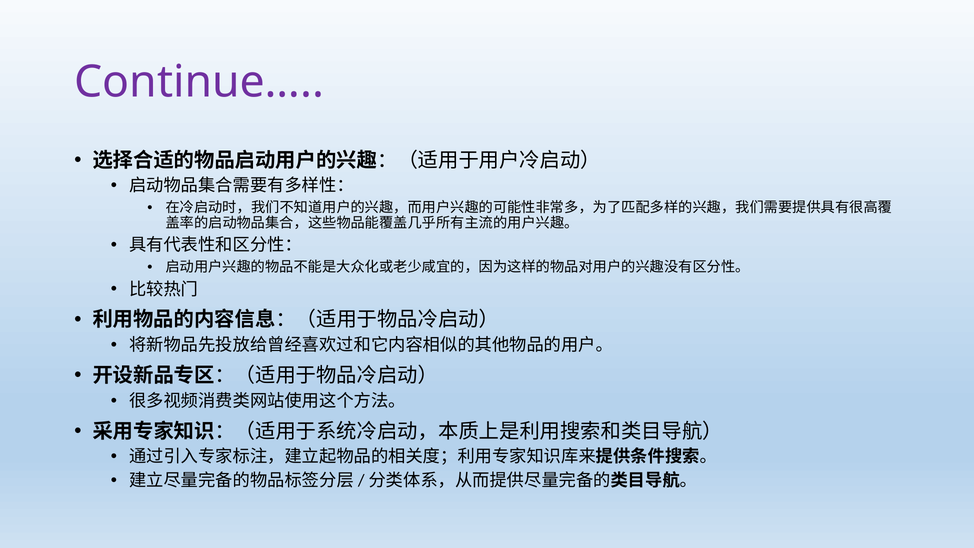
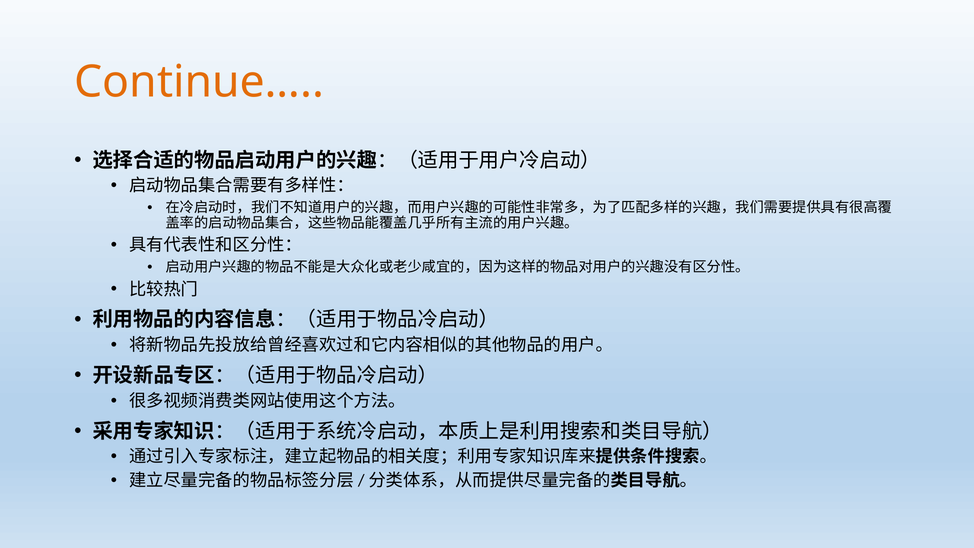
Continue… colour: purple -> orange (199, 82)
